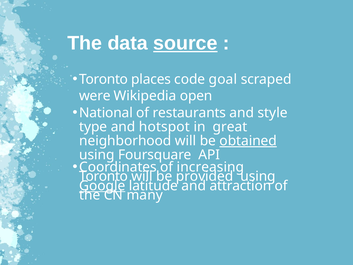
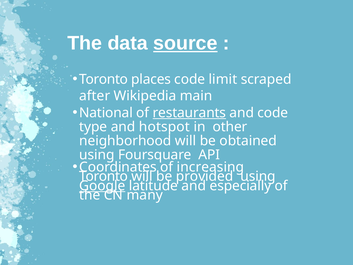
goal: goal -> limit (223, 79)
were: were -> after (95, 96)
open: open -> main (196, 96)
restaurants underline: none -> present (189, 113)
and style: style -> code (273, 113)
great: great -> other (230, 127)
obtained underline: present -> none (248, 141)
attraction: attraction -> especially (240, 186)
